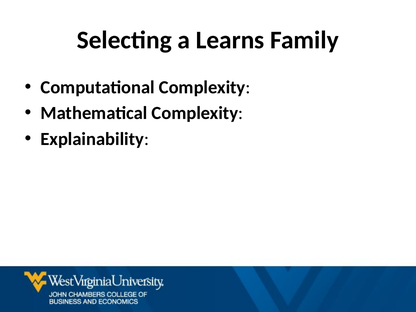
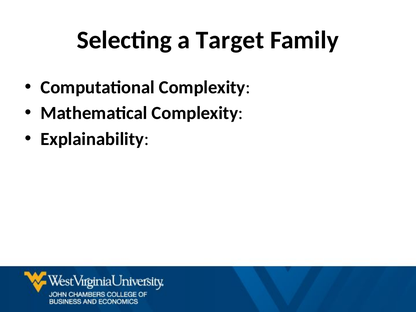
Learns: Learns -> Target (230, 40)
